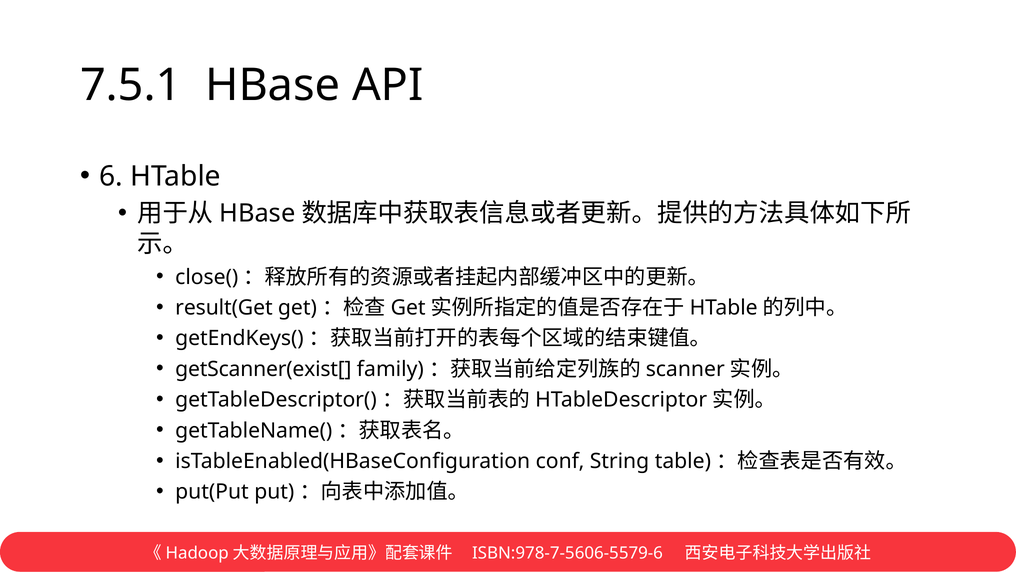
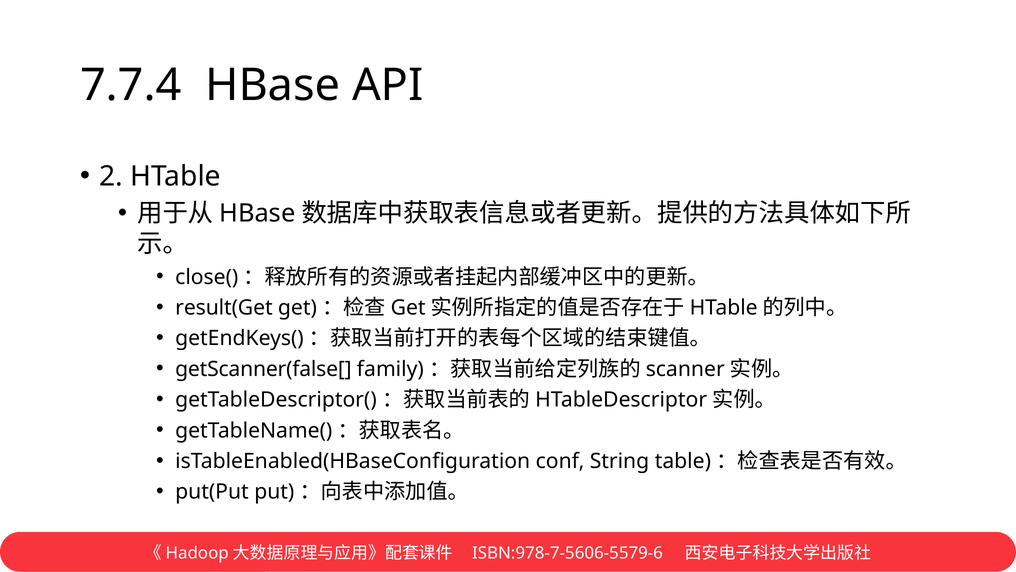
7.5.1: 7.5.1 -> 7.7.4 (131, 85)
6: 6 -> 2 (111, 176)
getScanner(exist[: getScanner(exist[ -> getScanner(false[ (263, 369)
